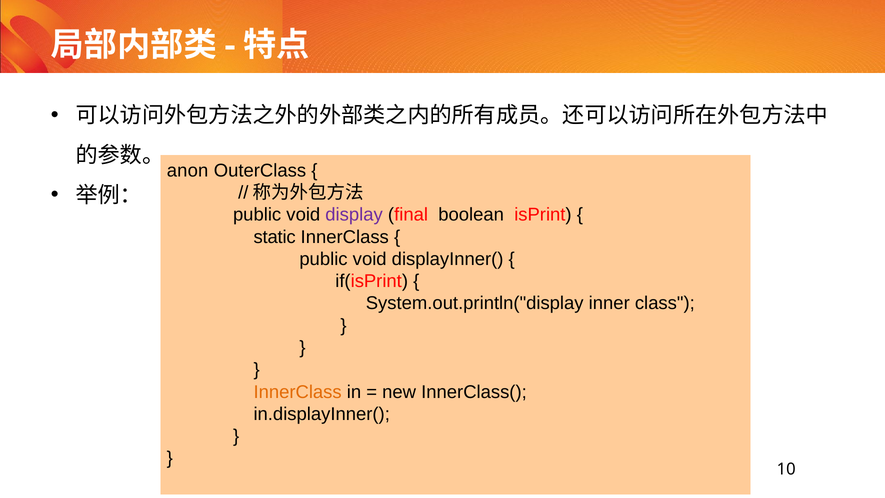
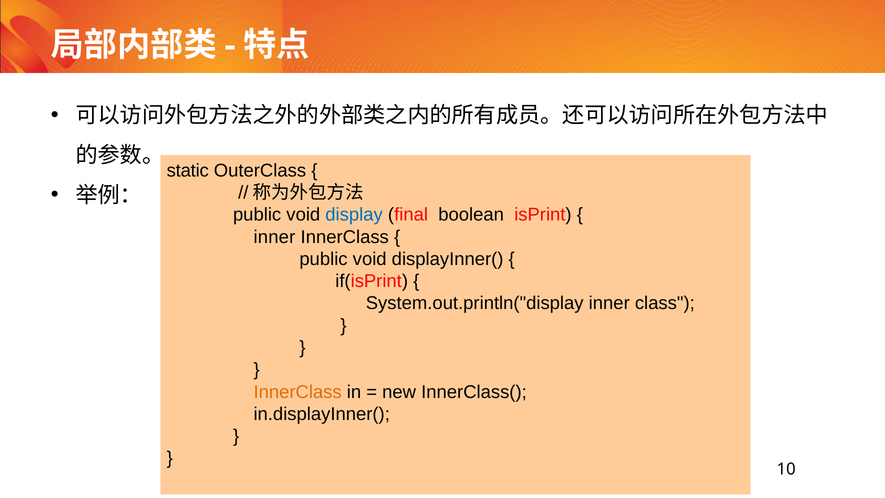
anon: anon -> static (188, 170)
display colour: purple -> blue (354, 215)
static: static -> inner (274, 237)
